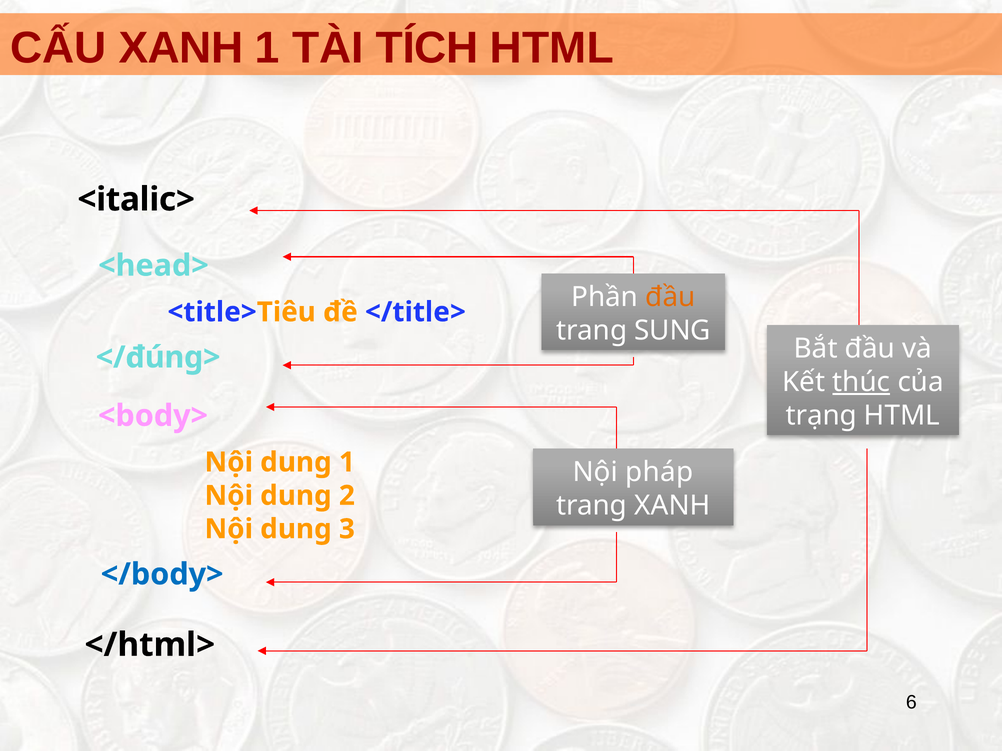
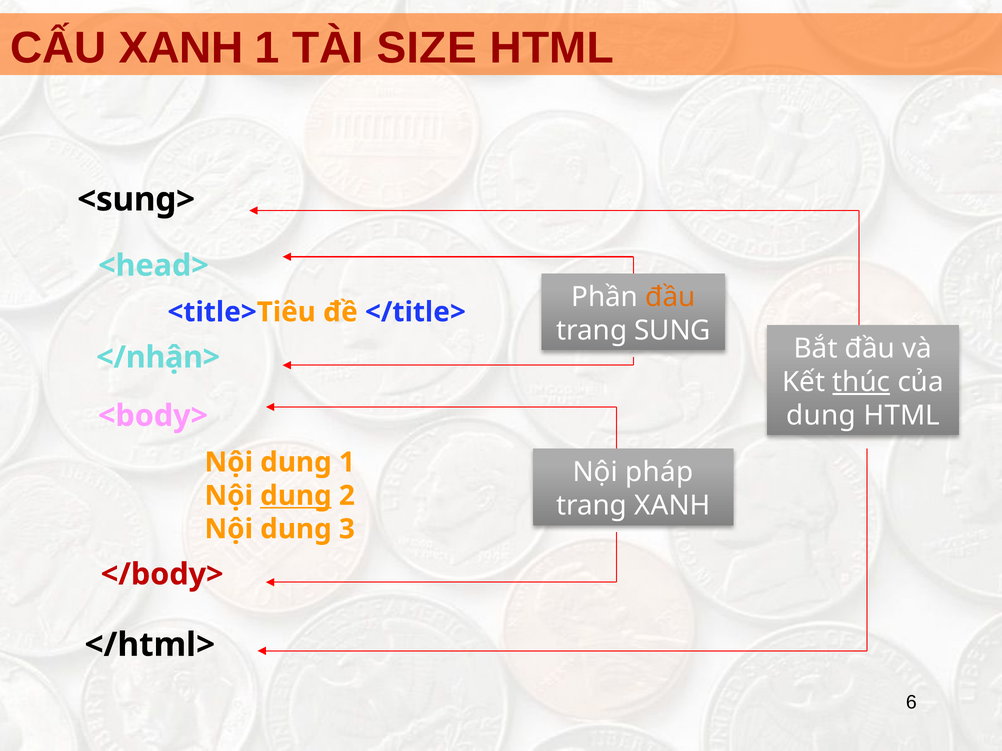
TÍCH: TÍCH -> SIZE (427, 48)
<italic>: <italic> -> <sung> (136, 200)
</đúng>: </đúng> -> </nhận> (158, 358)
trạng: trạng -> dung (821, 416)
dung underline: none -> present (296, 496)
</body> colour: blue -> red (162, 575)
